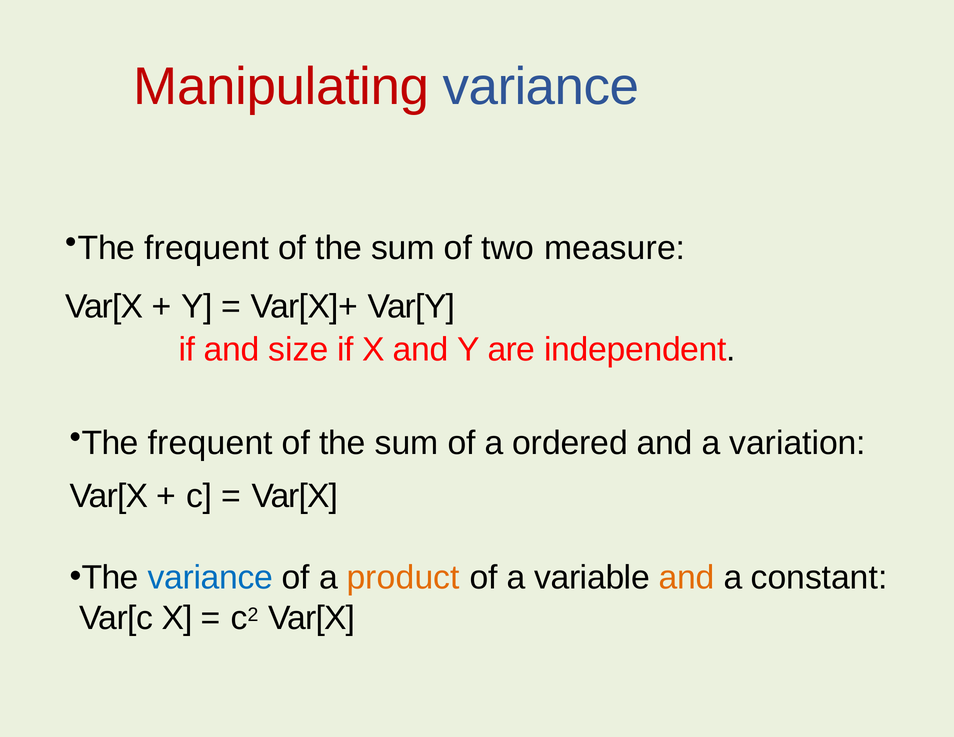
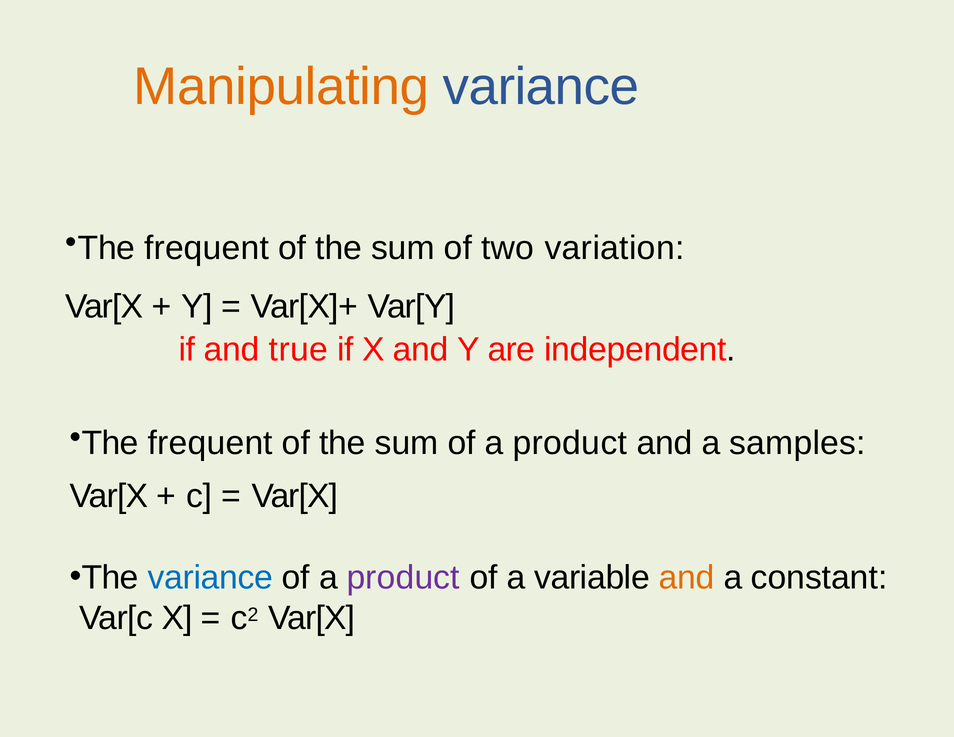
Manipulating colour: red -> orange (281, 87)
measure: measure -> variation (615, 248)
size: size -> true (298, 350)
sum of a ordered: ordered -> product (570, 443)
variation: variation -> samples (797, 443)
product colour: orange -> purple (403, 578)
